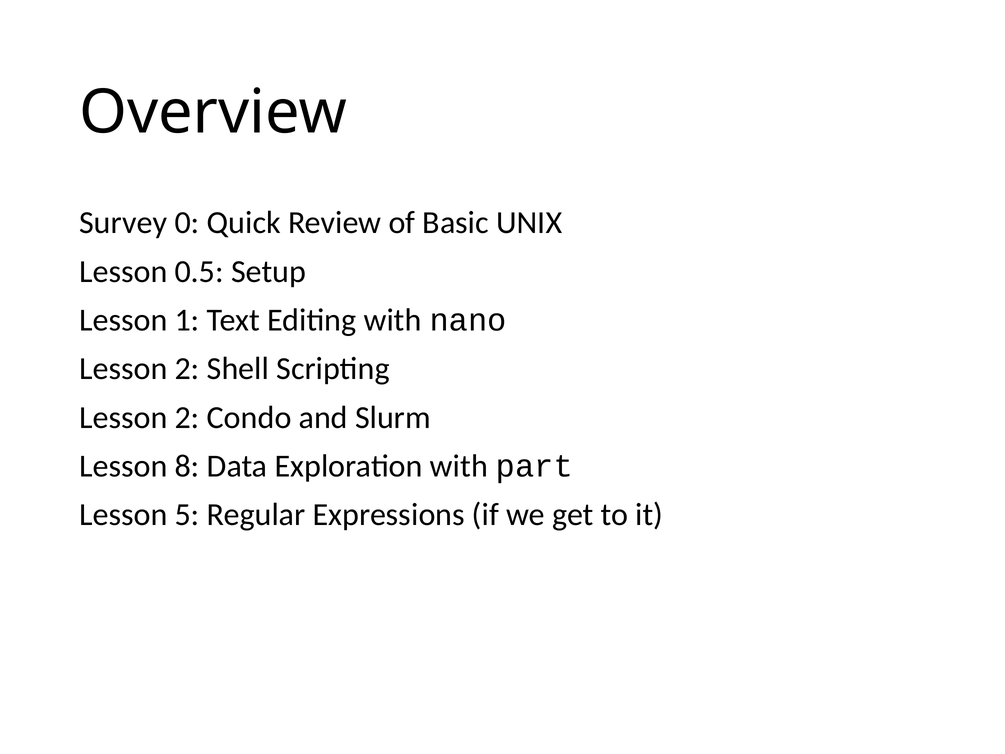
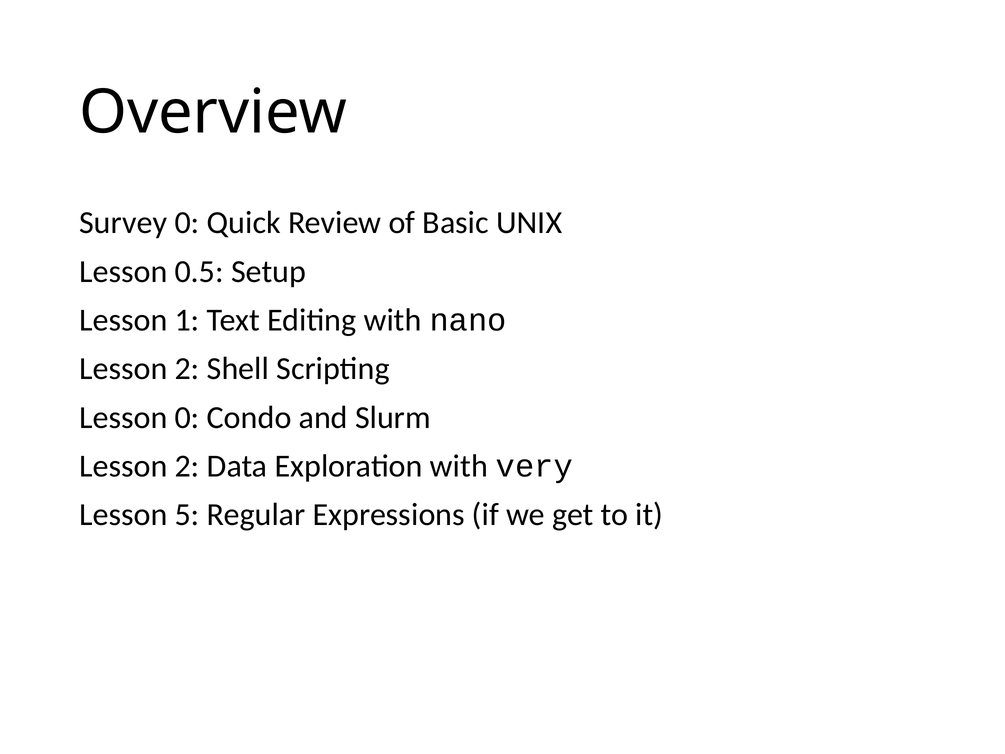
2: 2 -> 0 (187, 417)
8: 8 -> 2 (187, 466)
part: part -> very (534, 466)
